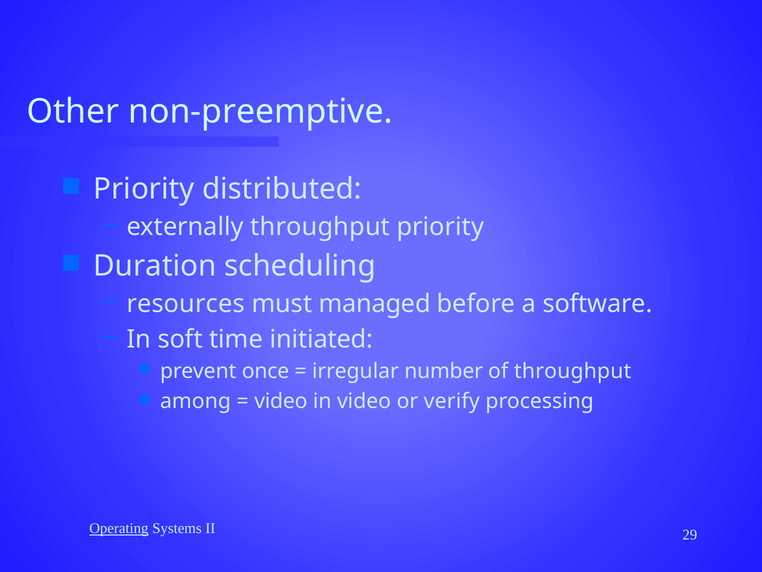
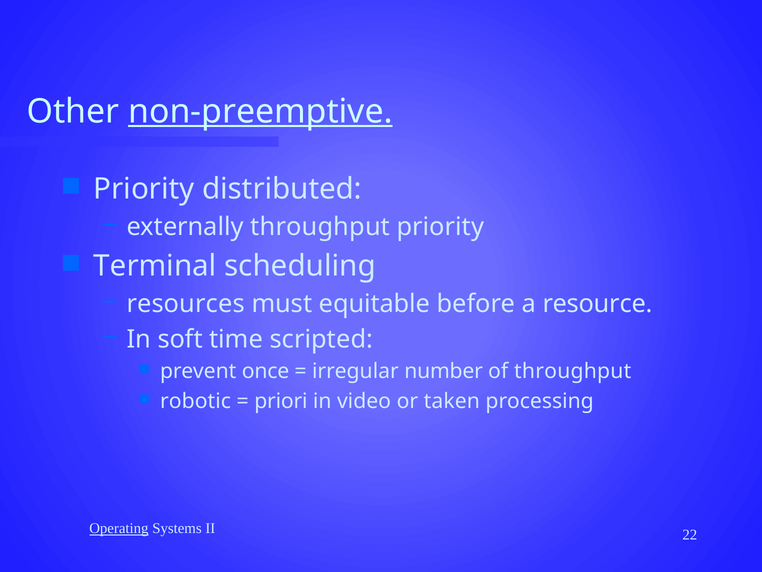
non-preemptive underline: none -> present (260, 112)
Duration: Duration -> Terminal (155, 266)
managed: managed -> equitable (375, 304)
software: software -> resource (598, 304)
initiated: initiated -> scripted (321, 339)
among: among -> robotic (196, 401)
video: video -> priori (281, 401)
verify: verify -> taken (452, 401)
29: 29 -> 22 (690, 534)
